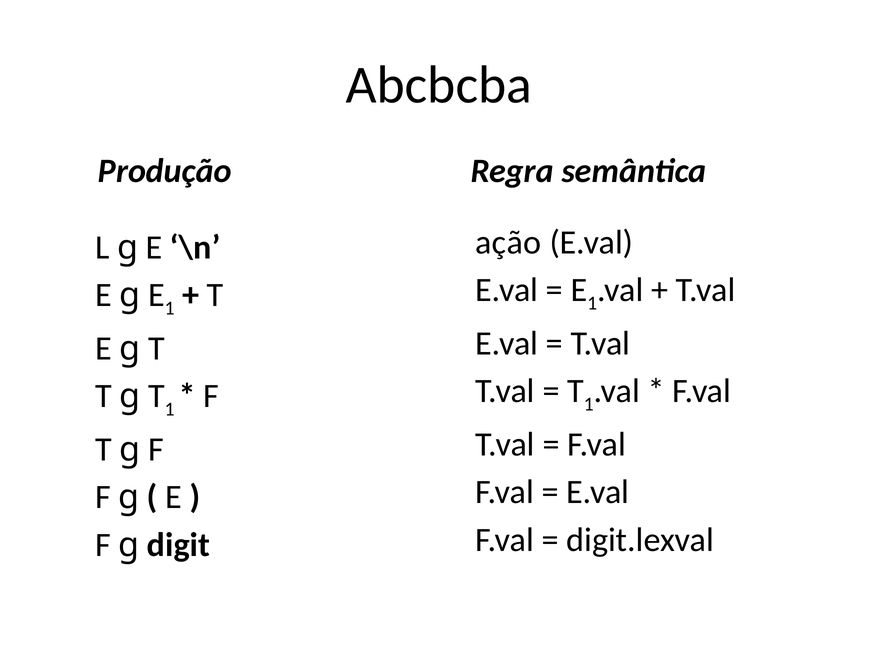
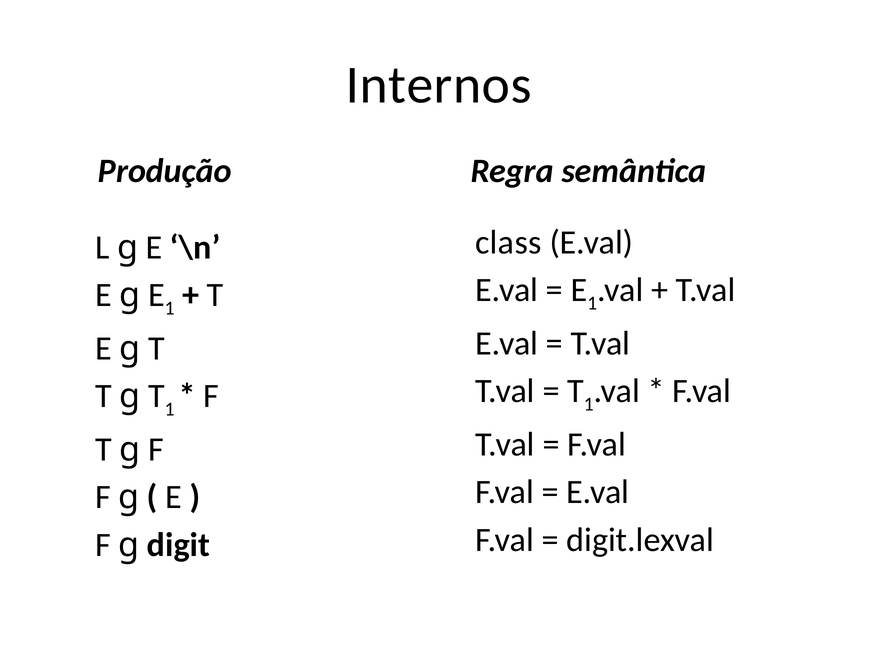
Abcbcba: Abcbcba -> Internos (439, 85)
ação: ação -> class (508, 243)
